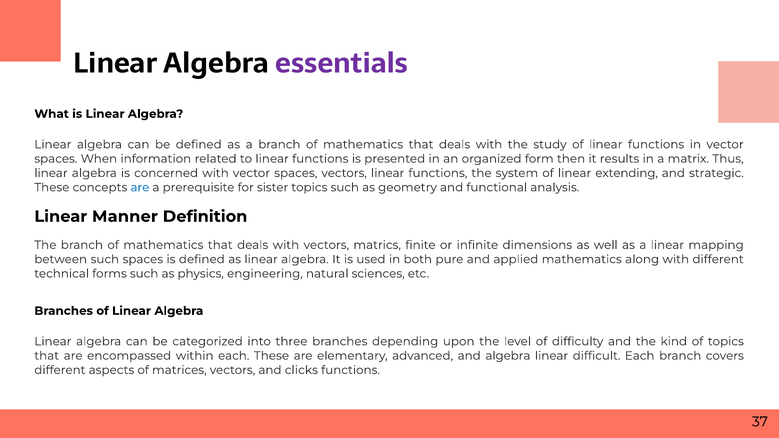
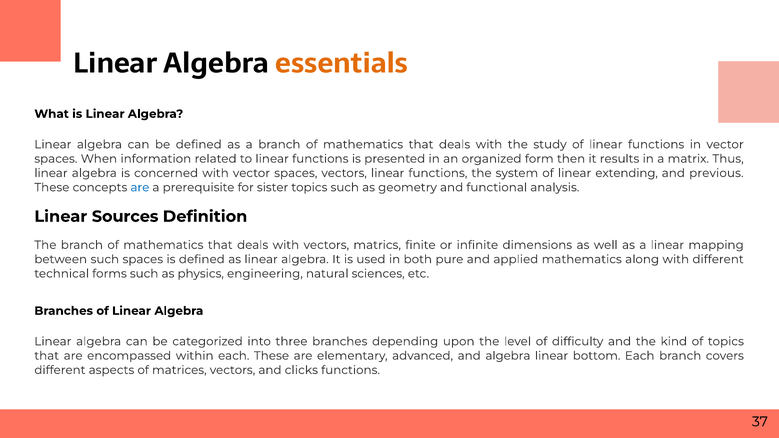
essentials colour: purple -> orange (342, 64)
strategic: strategic -> previous (716, 173)
Manner: Manner -> Sources (125, 217)
difficult: difficult -> bottom (597, 356)
